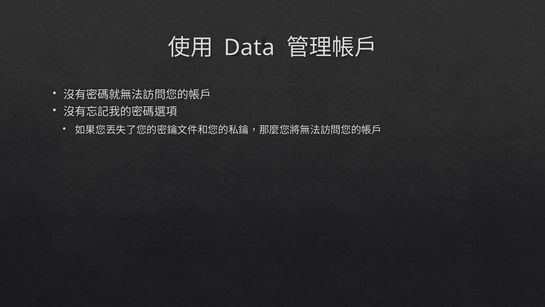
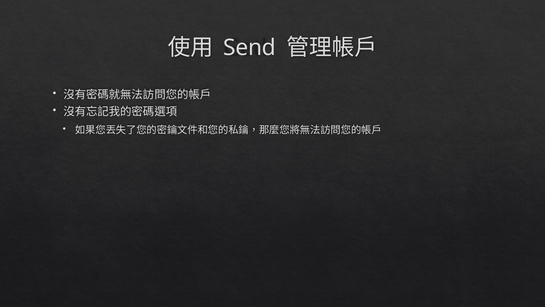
Data: Data -> Send (250, 48)
